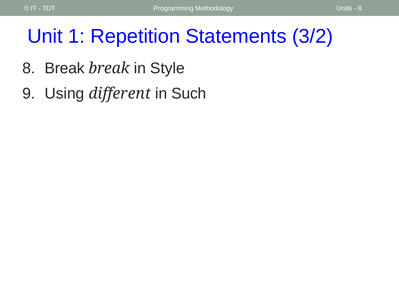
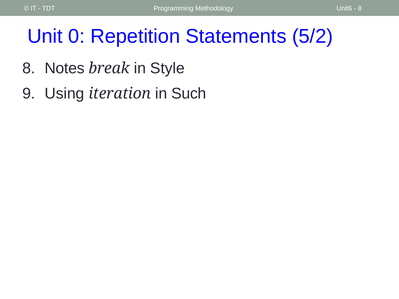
1: 1 -> 0 (77, 36)
3/2: 3/2 -> 5/2 (313, 36)
Break: Break -> Notes (65, 68)
different: different -> iteration (120, 94)
